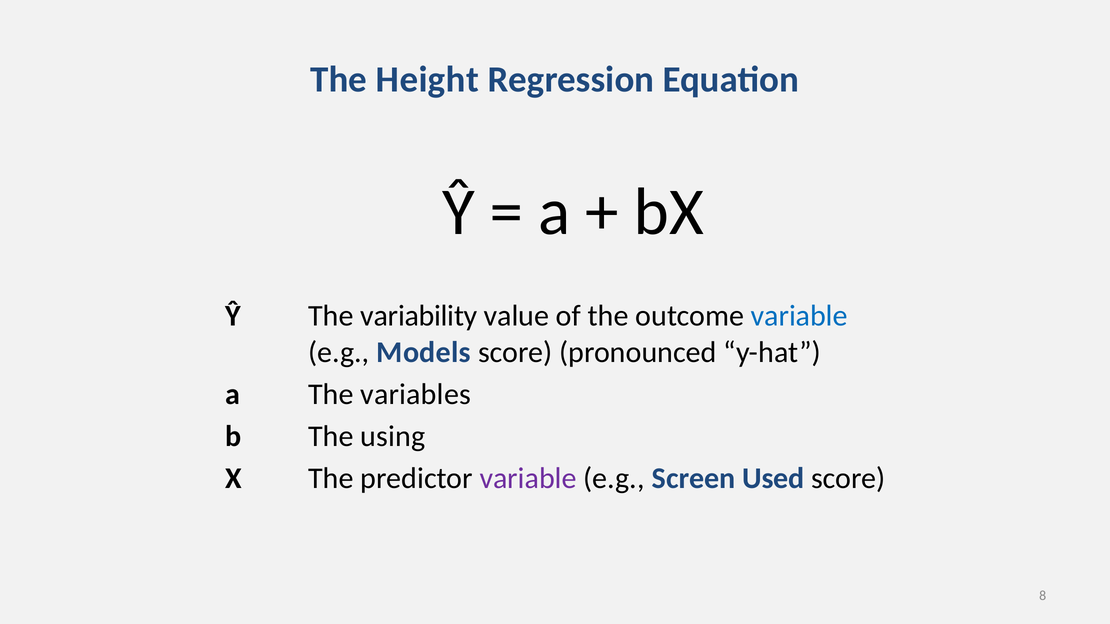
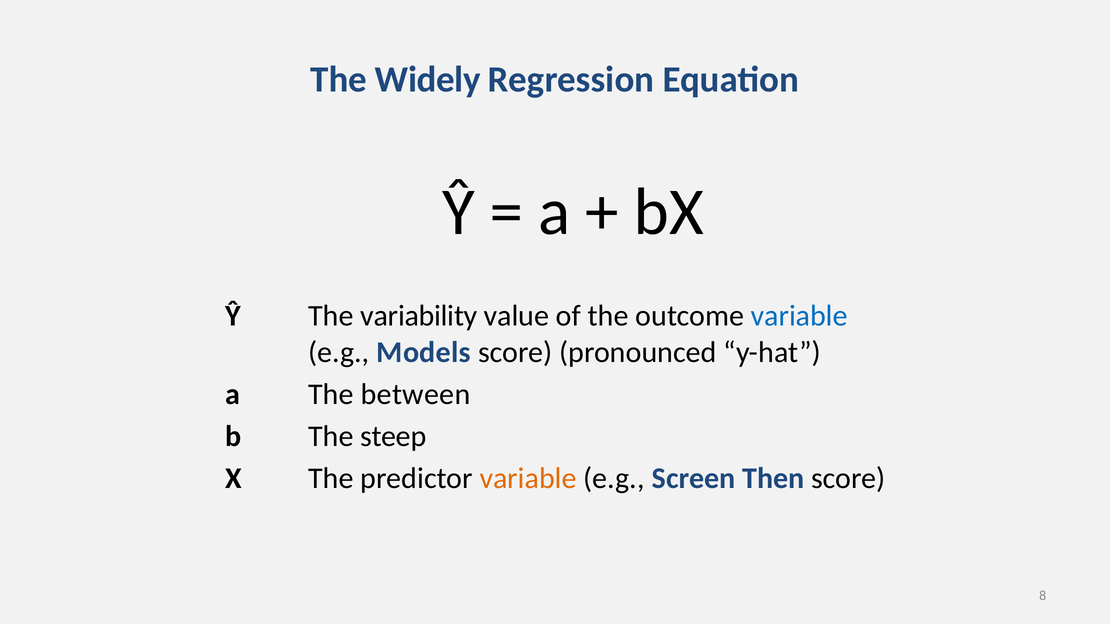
Height: Height -> Widely (428, 80)
variables: variables -> between (416, 394)
using: using -> steep (393, 437)
variable colour: purple -> orange (528, 479)
Used: Used -> Then (773, 479)
